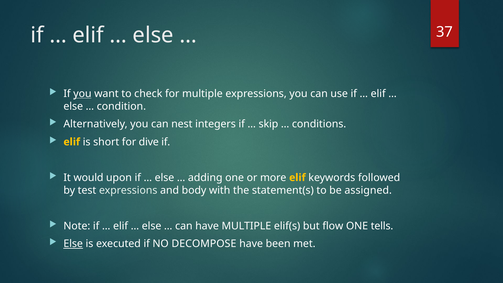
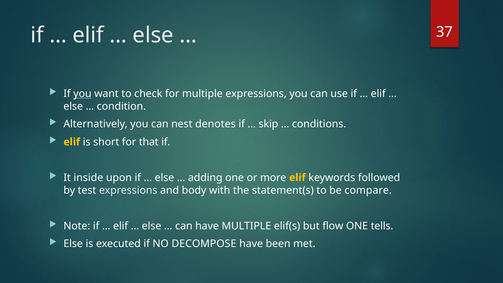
integers: integers -> denotes (215, 124)
dive: dive -> that (149, 142)
would: would -> inside (88, 178)
assigned: assigned -> compare (368, 190)
Else underline: present -> none (73, 244)
